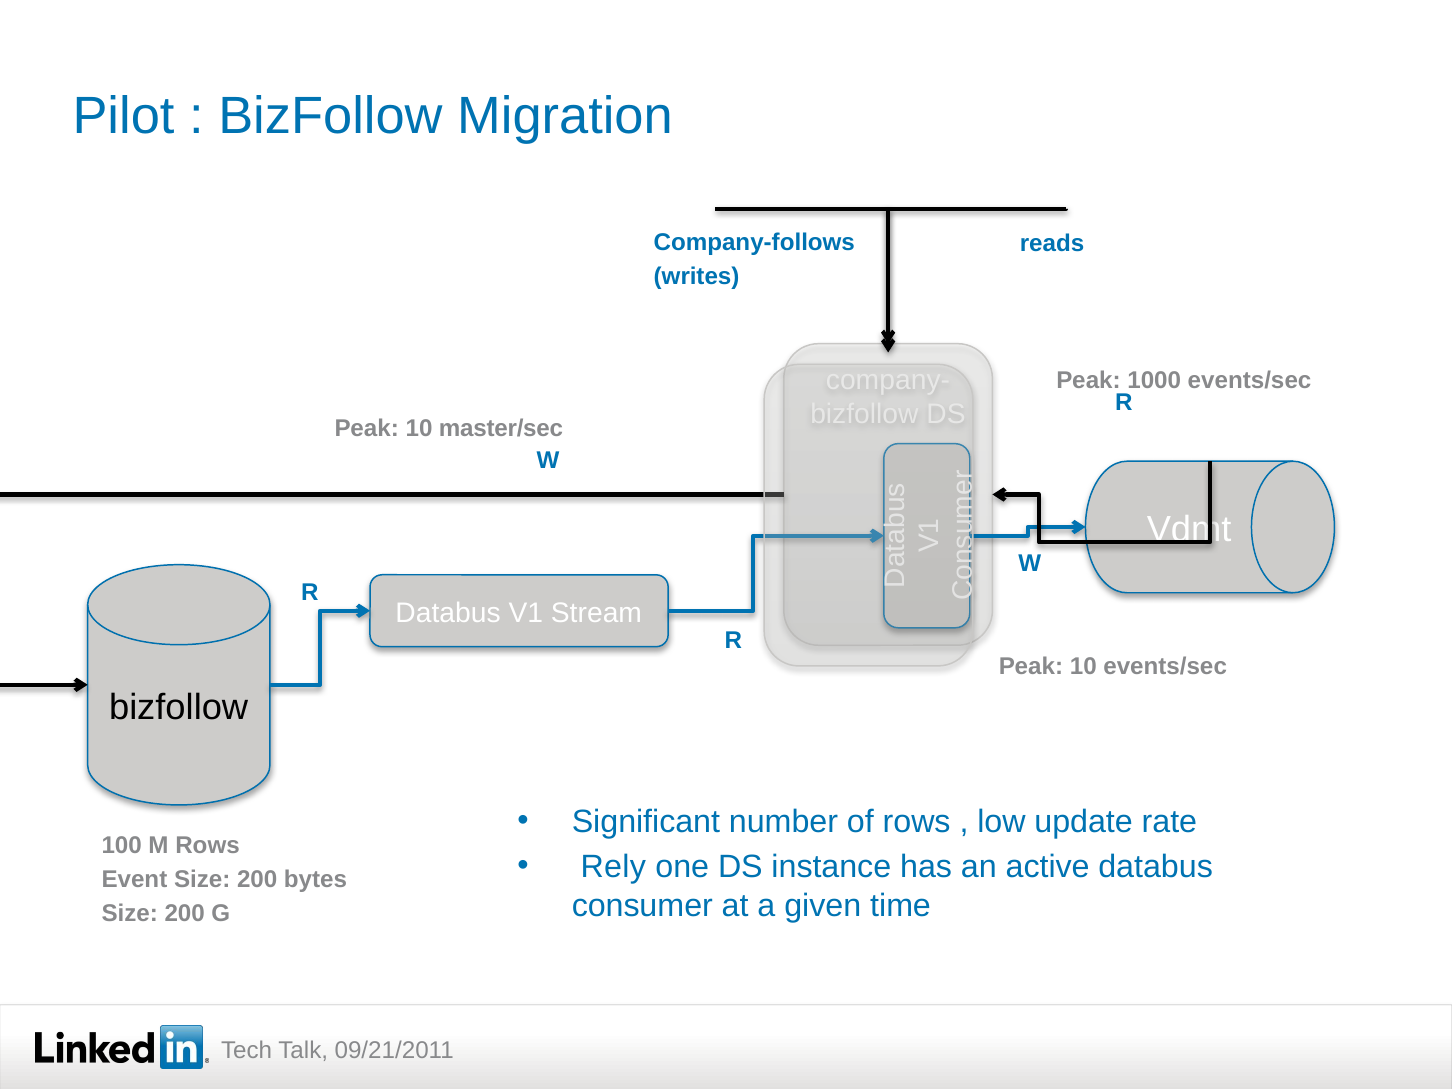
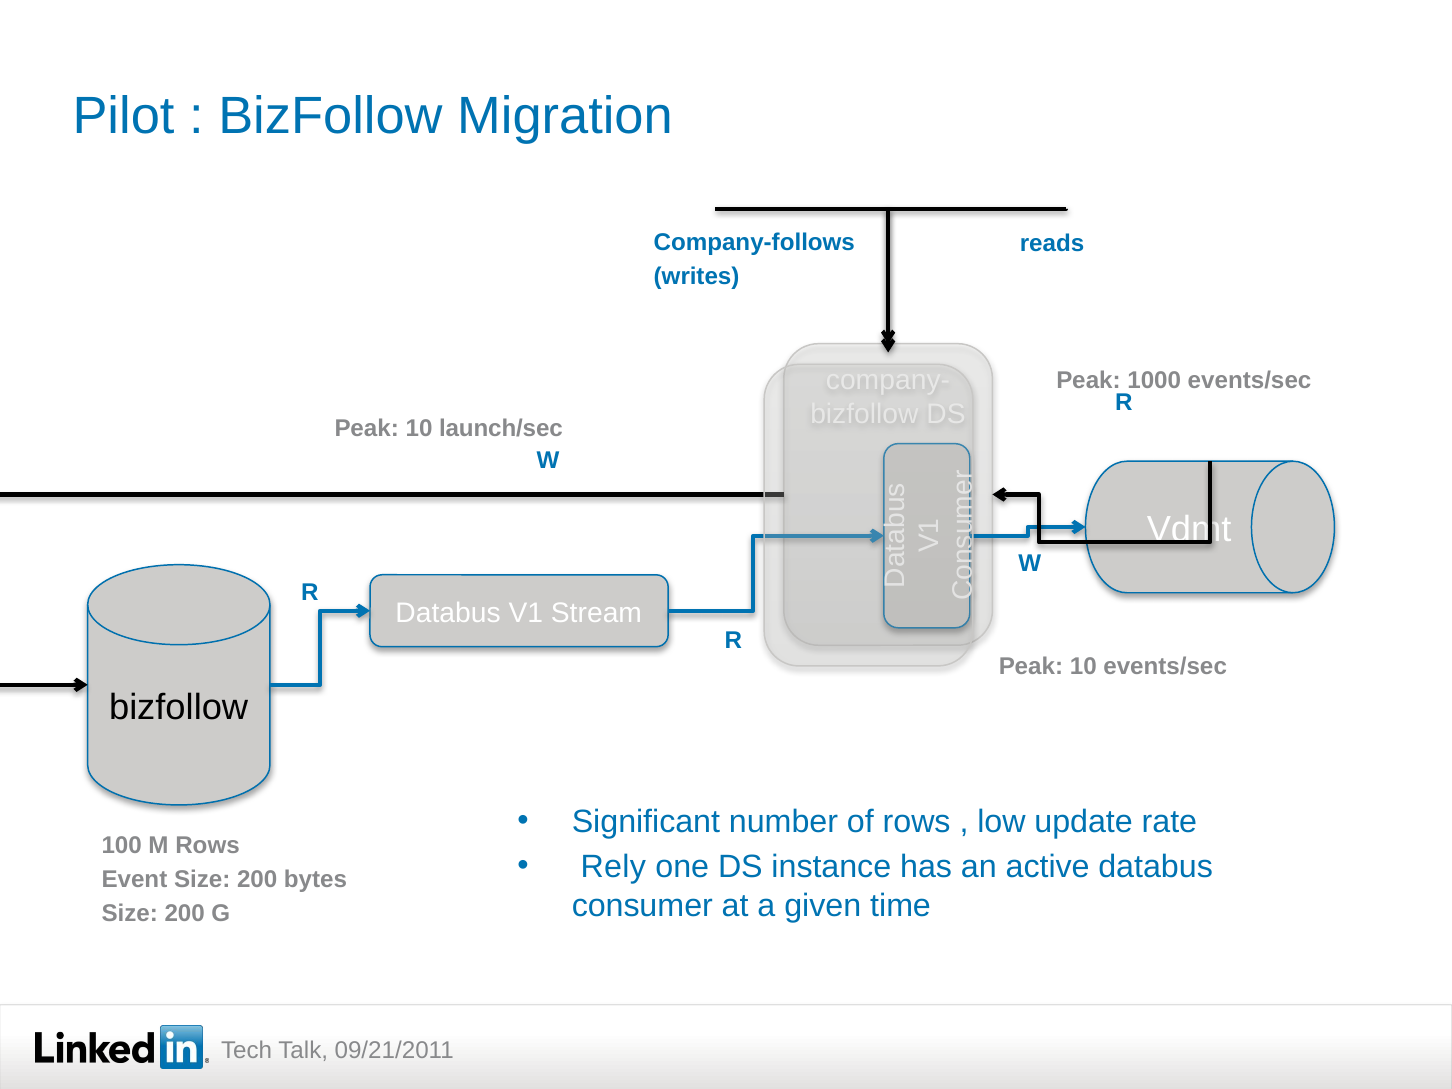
master/sec: master/sec -> launch/sec (501, 428)
